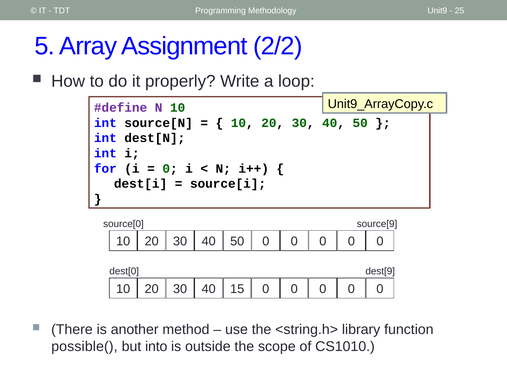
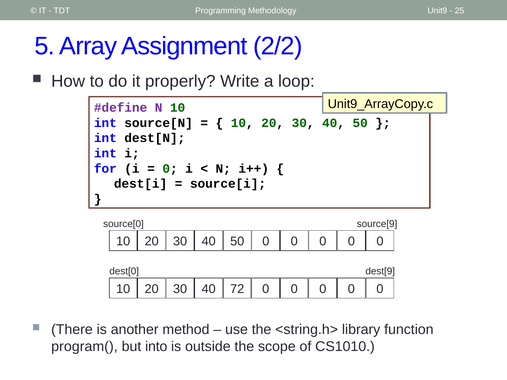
15: 15 -> 72 (237, 289)
possible(: possible( -> program( (84, 347)
